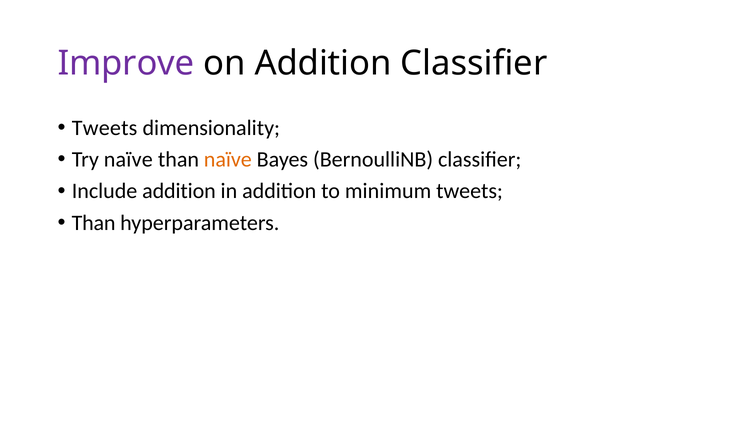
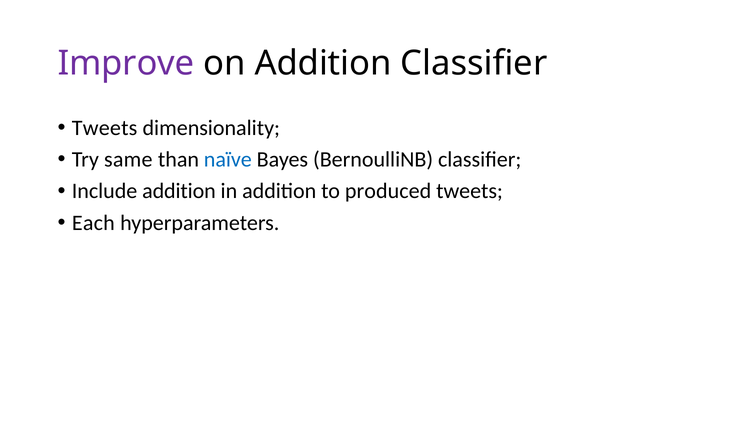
Try naïve: naïve -> same (128, 160)
naïve colour: orange -> blue (228, 160)
minimum: minimum -> produced (388, 191)
Than: Than -> Each (93, 223)
